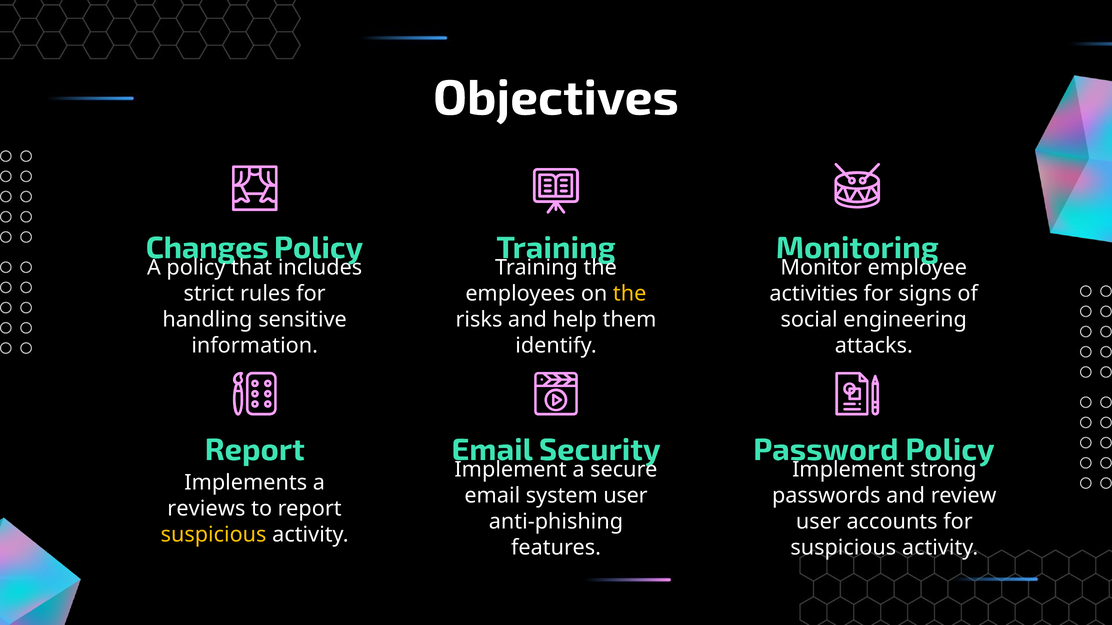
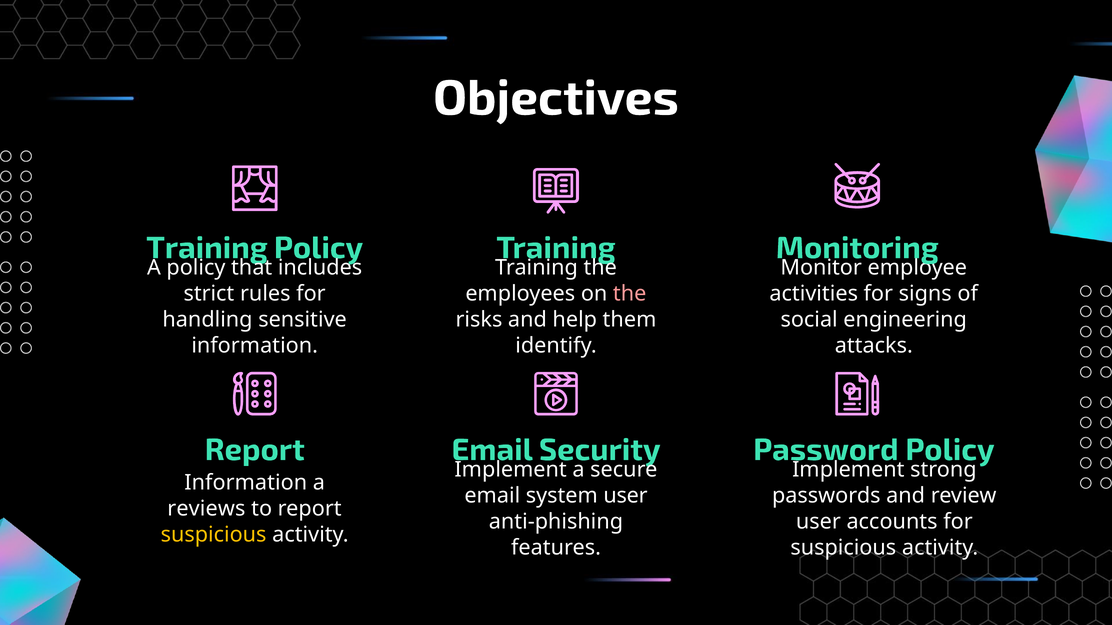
Changes: Changes -> Training (207, 248)
the colour: yellow -> pink (630, 294)
Implements: Implements -> Information (246, 483)
